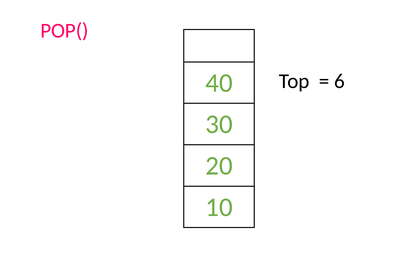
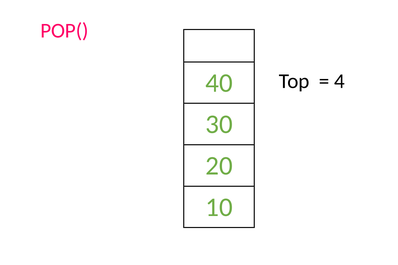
6: 6 -> 4 (340, 81)
